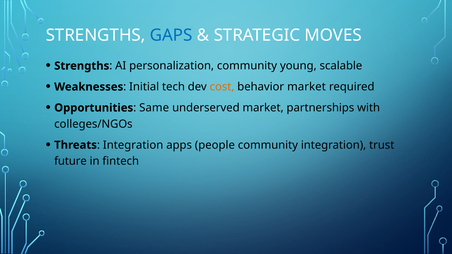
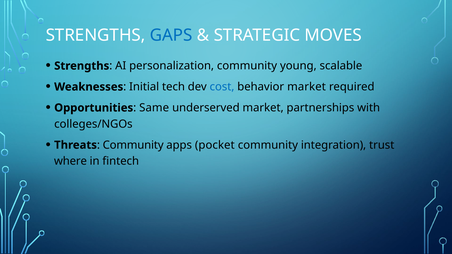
cost colour: orange -> blue (222, 87)
Integration: Integration -> Community (133, 145)
people: people -> pocket (215, 145)
future: future -> where (70, 161)
